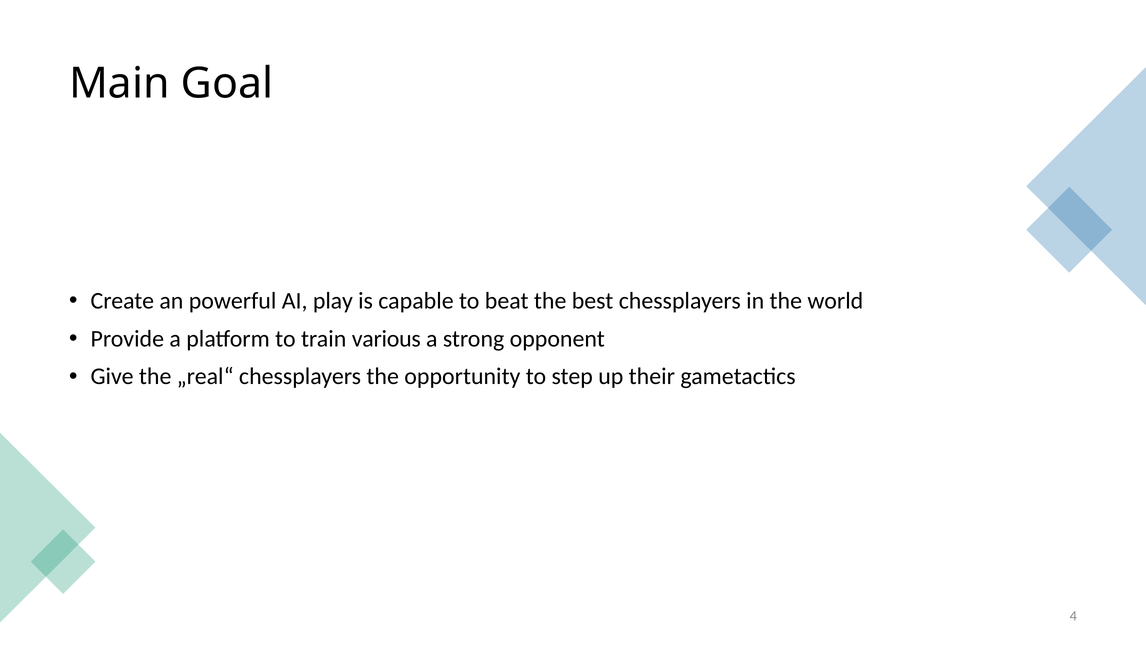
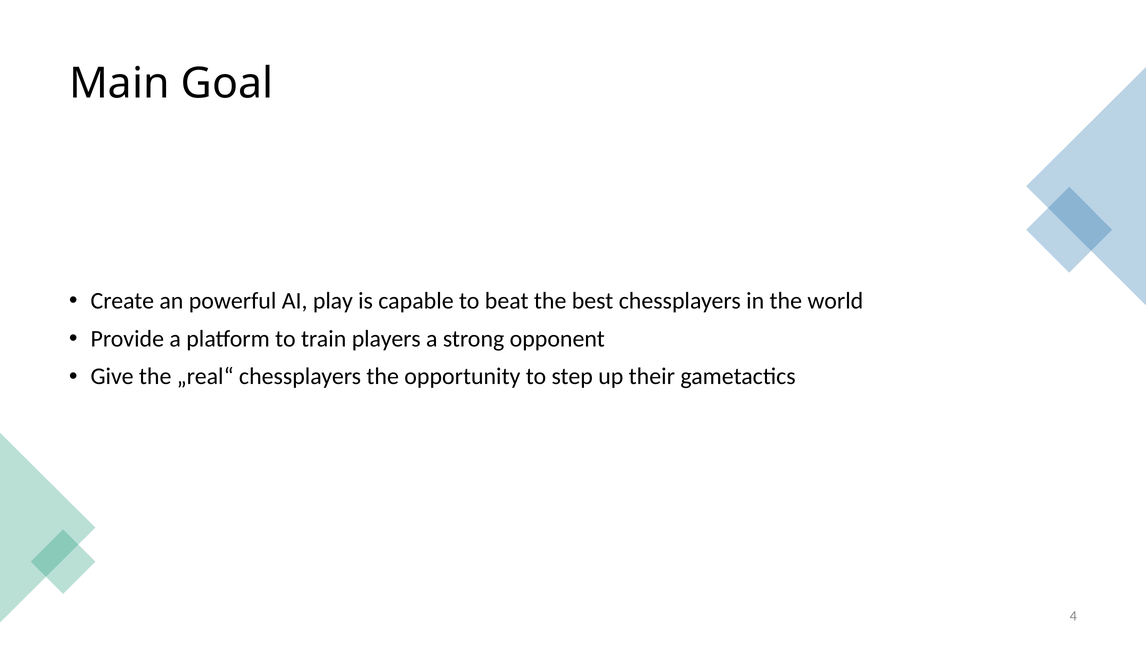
various: various -> players (386, 339)
